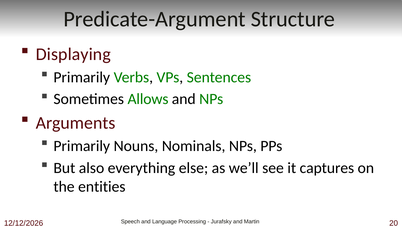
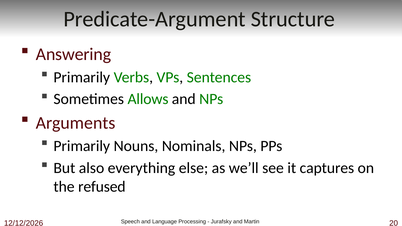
Displaying: Displaying -> Answering (73, 54)
entities: entities -> refused (102, 187)
